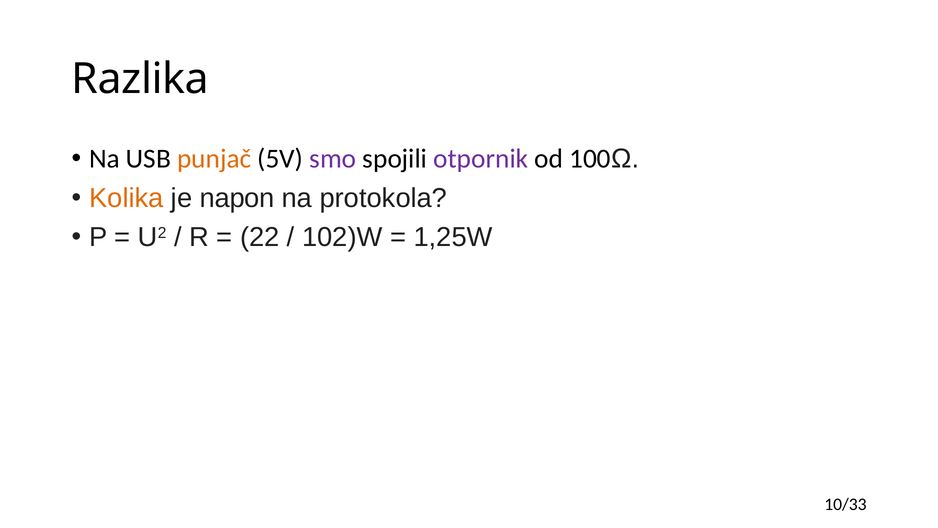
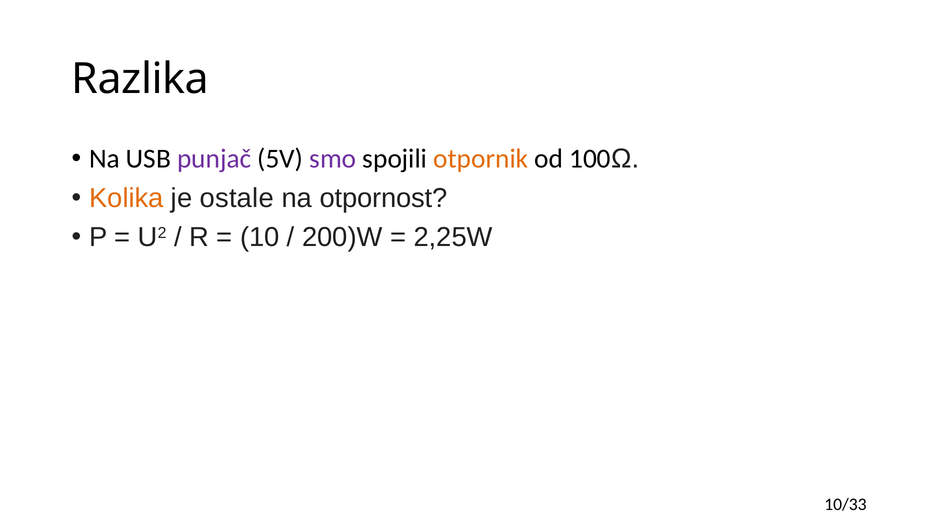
punjač colour: orange -> purple (214, 159)
otpornik colour: purple -> orange (481, 159)
napon: napon -> ostale (237, 198)
protokola: protokola -> otpornost (383, 198)
22: 22 -> 10 (260, 237)
102)W: 102)W -> 200)W (342, 237)
1,25W: 1,25W -> 2,25W (453, 237)
